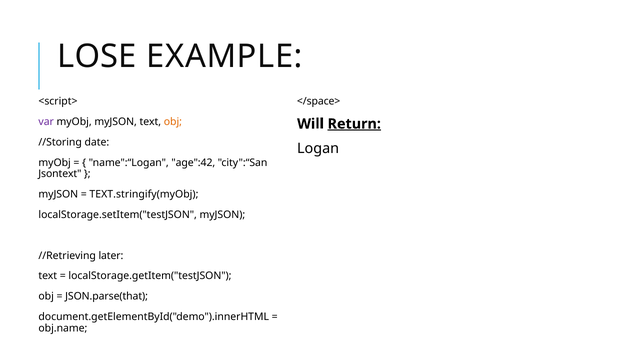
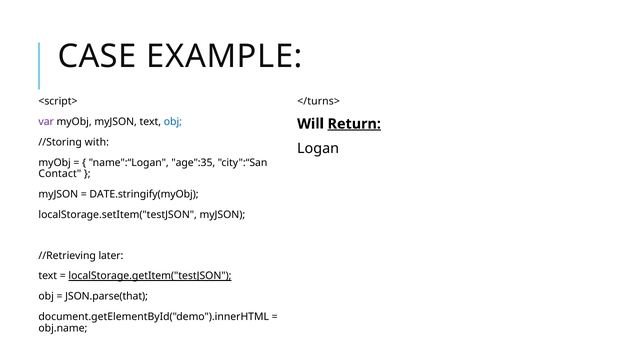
LOSE: LOSE -> CASE (97, 56)
</space>: </space> -> </turns> (319, 101)
obj colour: orange -> blue (173, 122)
date: date -> with (97, 142)
age":42: age":42 -> age":35 (193, 163)
Jsontext: Jsontext -> Contact (60, 174)
TEXT.stringify(myObj: TEXT.stringify(myObj -> DATE.stringify(myObj (144, 194)
localStorage.getItem("testJSON underline: none -> present (150, 276)
